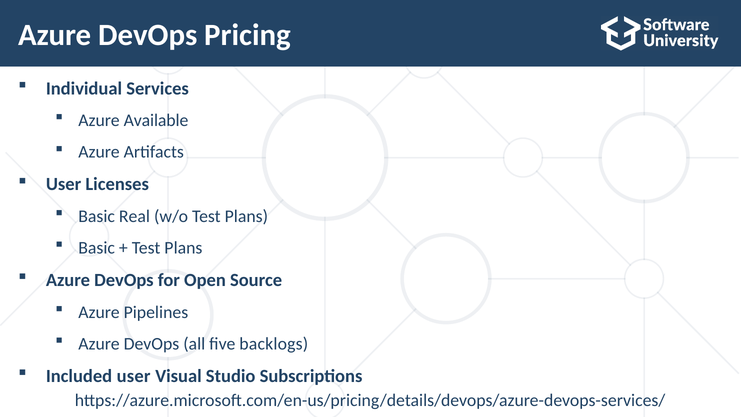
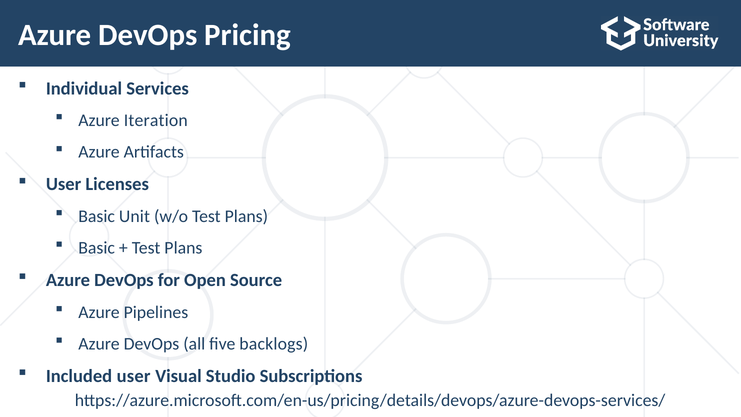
Available: Available -> Iteration (156, 120)
Real: Real -> Unit (134, 216)
